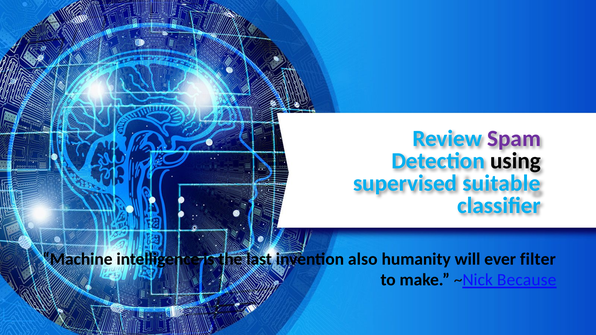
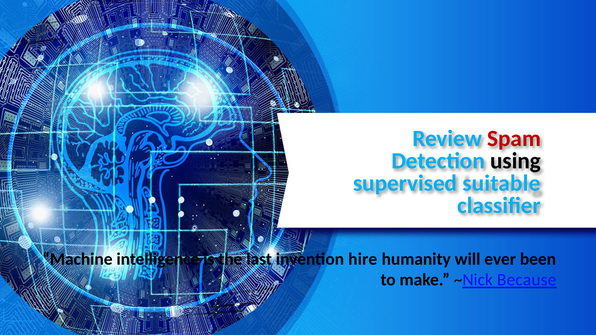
Spam colour: purple -> red (514, 139)
also: also -> hire (363, 259)
filter: filter -> been (538, 259)
